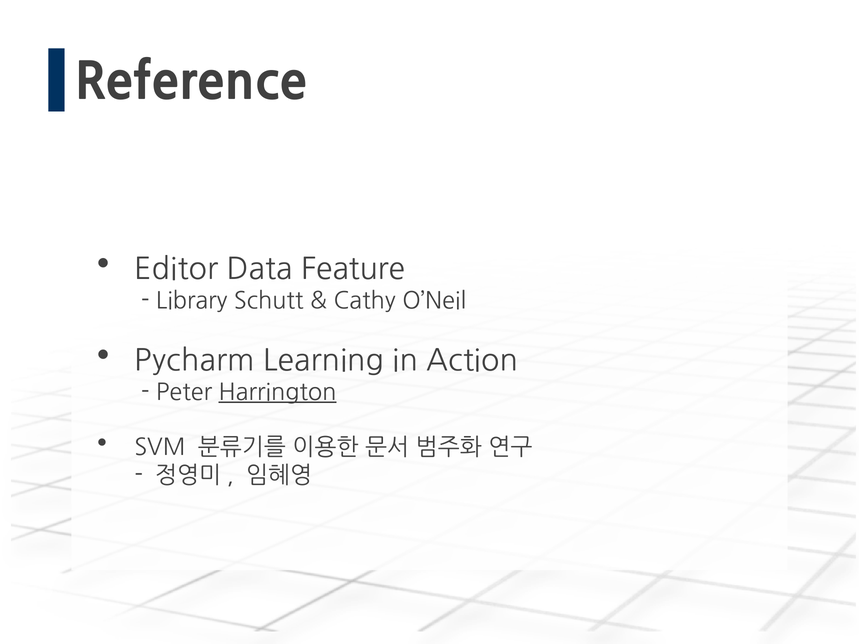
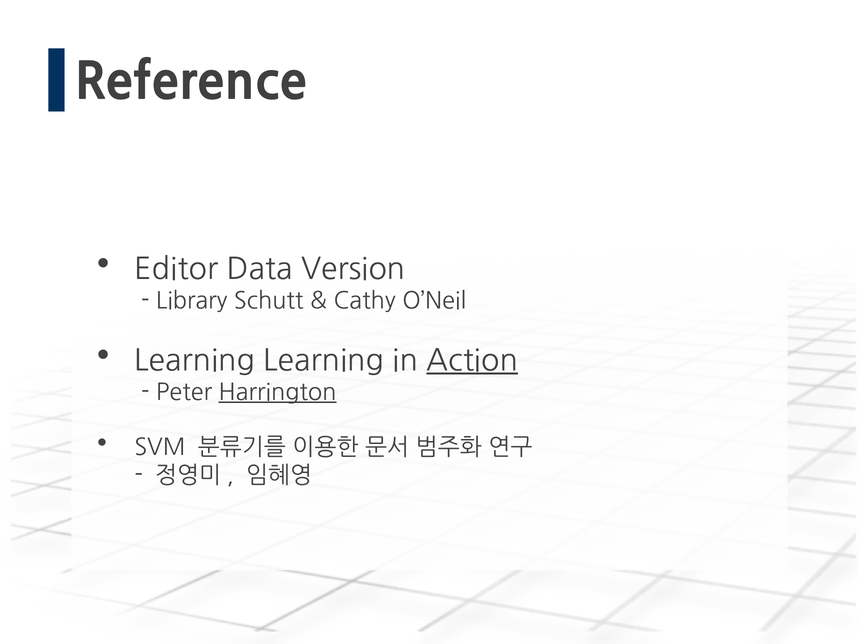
Feature: Feature -> Version (353, 269)
Pycharm: Pycharm -> Learning (195, 361)
Action underline: none -> present (472, 361)
